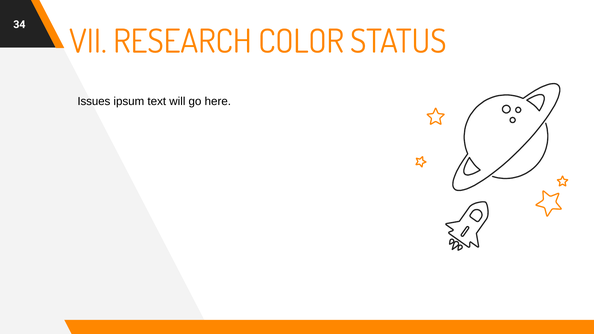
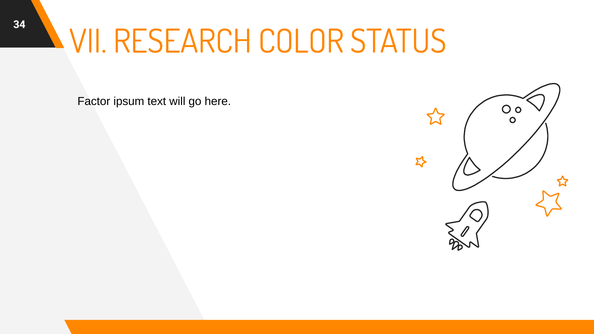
Issues: Issues -> Factor (94, 101)
